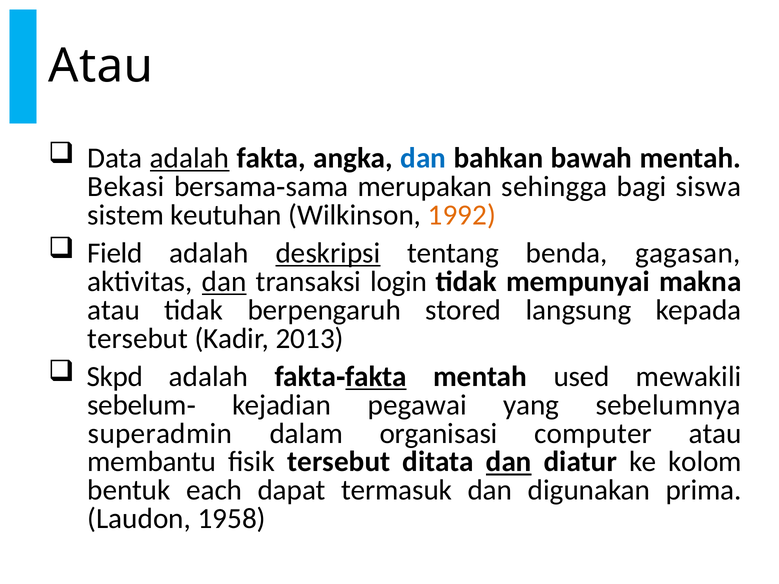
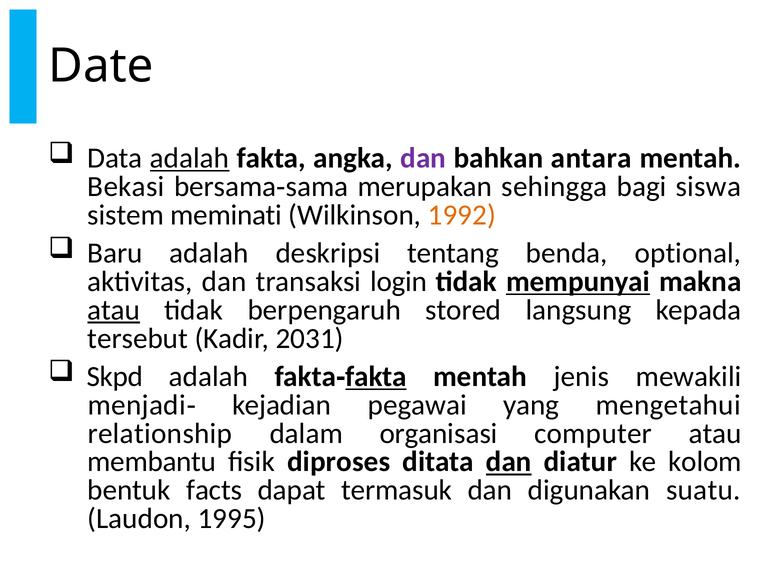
Atau: Atau -> Date (101, 66)
dan colour: blue -> purple (423, 158)
bawah: bawah -> antara (591, 158)
keutuhan: keutuhan -> meminati (226, 215)
Field: Field -> Baru (115, 253)
deskripsi underline: present -> none (328, 253)
gagasan: gagasan -> optional (688, 253)
dan underline: present -> none (224, 282)
mempunyai underline: none -> present (578, 282)
atau underline: none -> present (114, 310)
2013: 2013 -> 2031 (310, 339)
used: used -> jenis (581, 377)
sebelum: sebelum -> menjadi (137, 405)
sebelumnya: sebelumnya -> mengetahui (668, 405)
superadmin: superadmin -> relationship (160, 434)
fisik tersebut: tersebut -> diproses (339, 462)
each: each -> facts (214, 490)
prima: prima -> suatu (703, 490)
1958: 1958 -> 1995 (232, 519)
